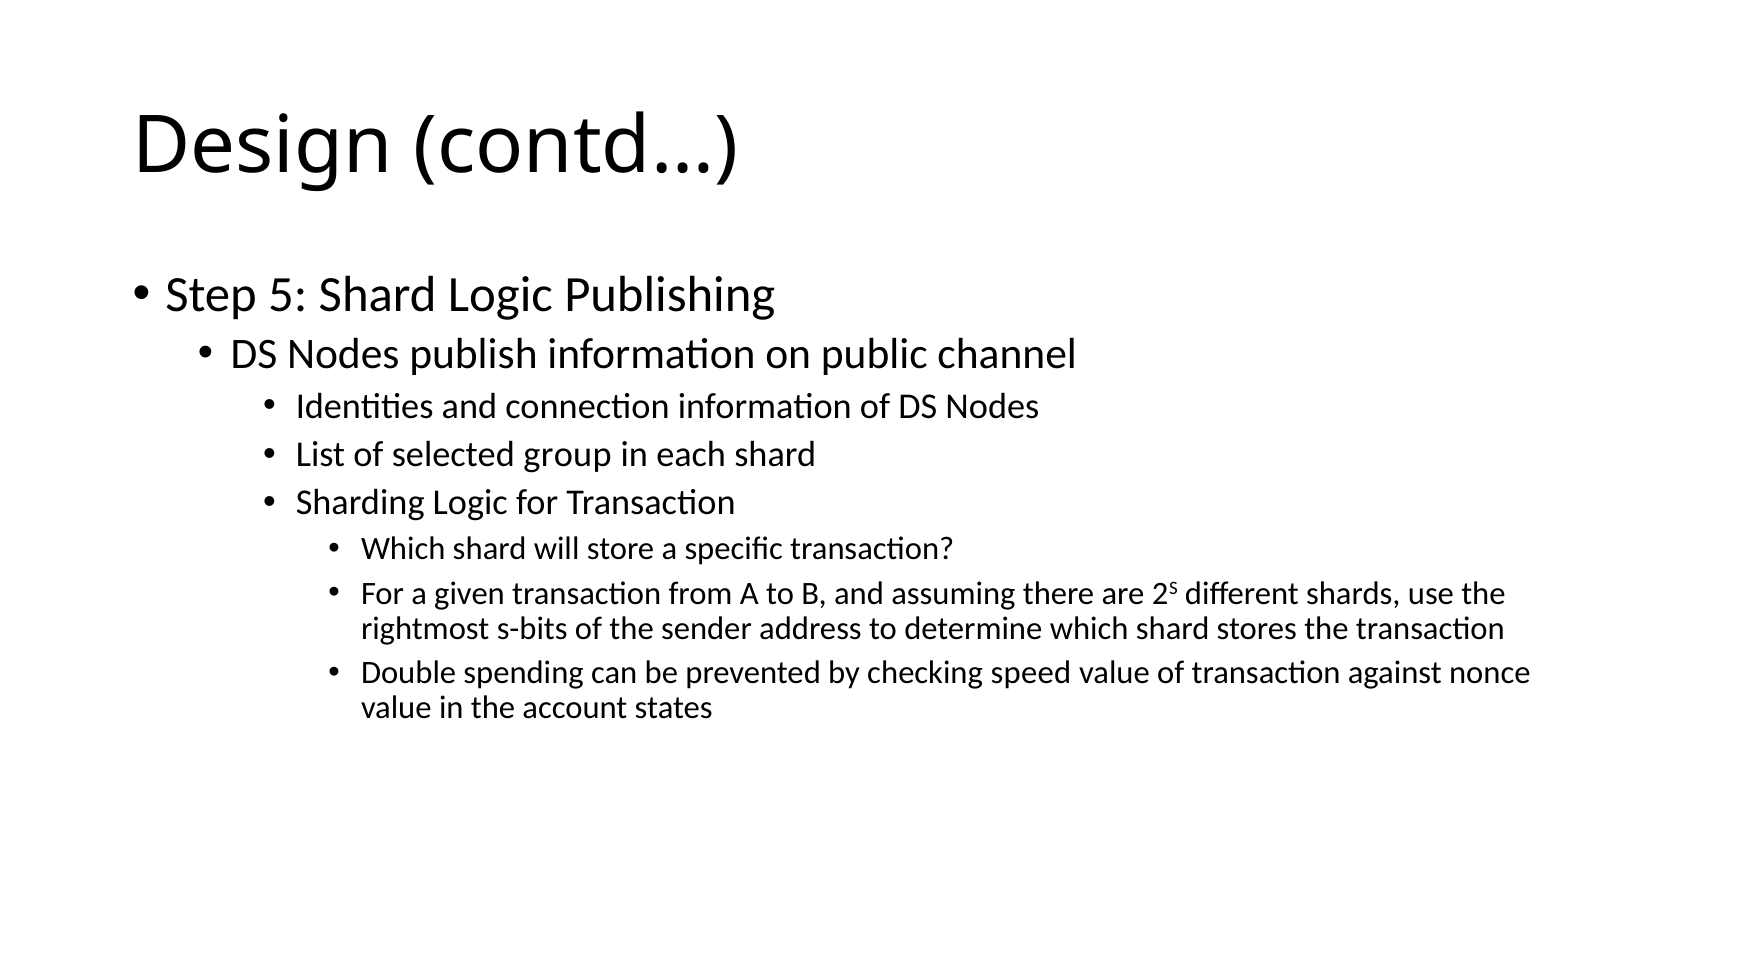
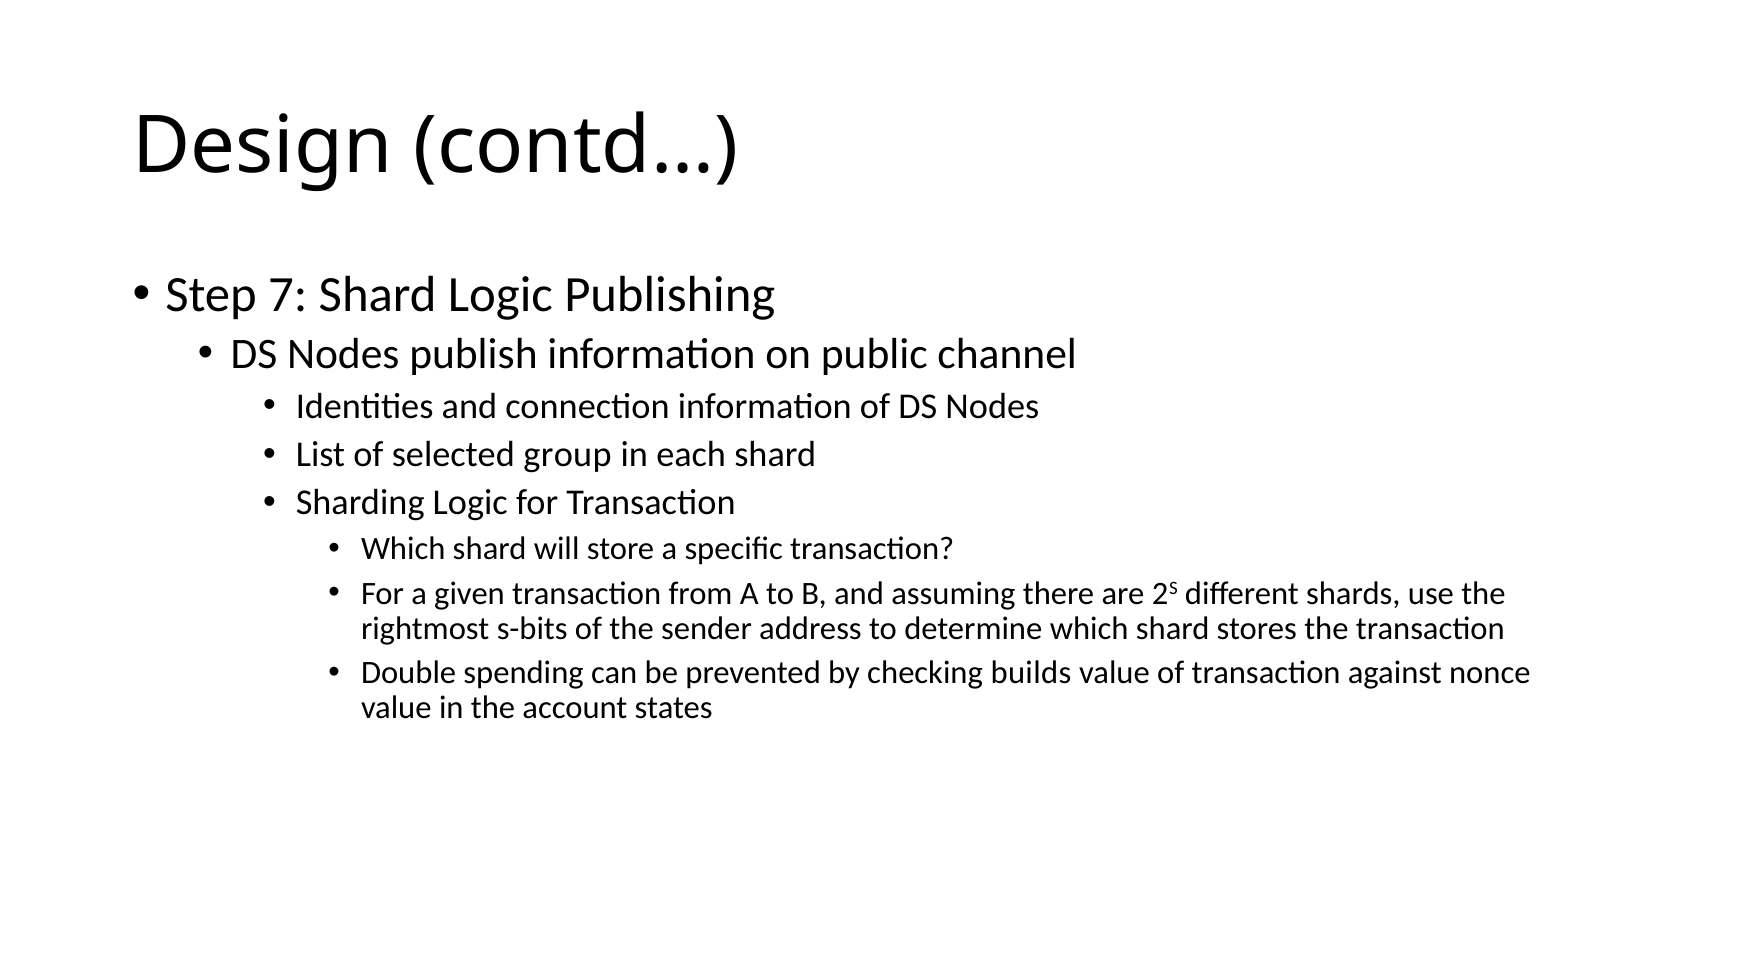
5: 5 -> 7 (288, 294)
speed: speed -> builds (1031, 673)
